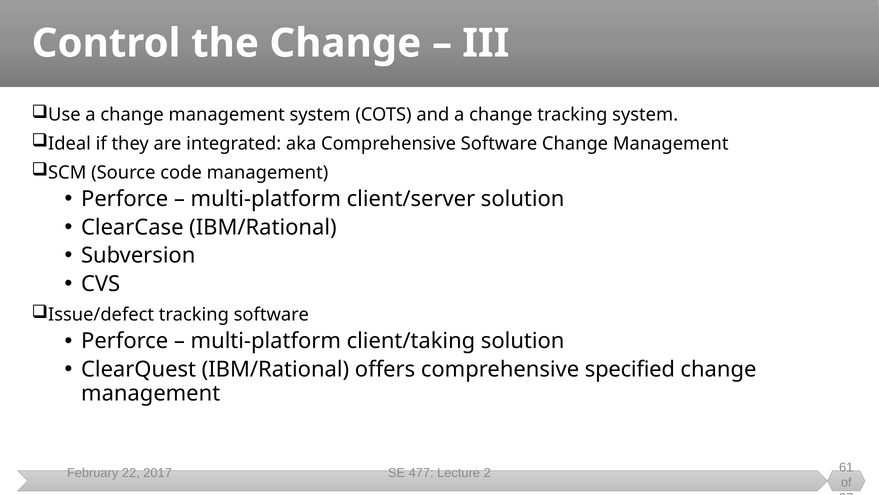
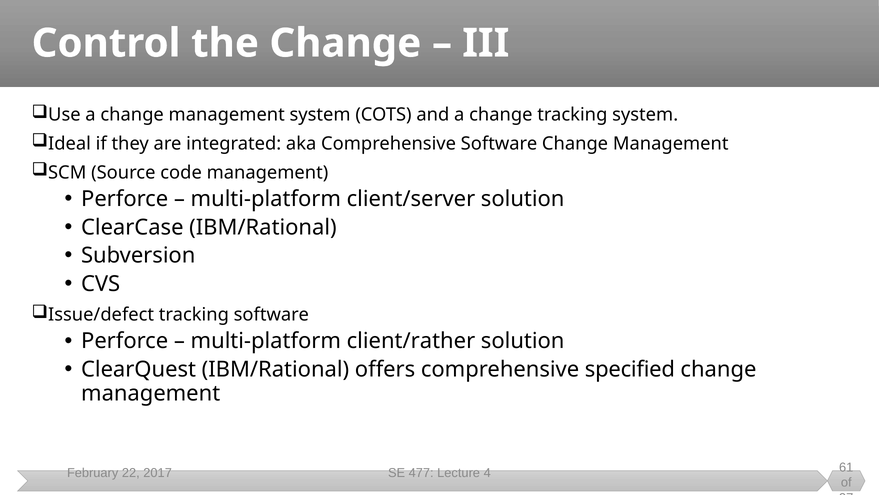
client/taking: client/taking -> client/rather (411, 341)
2: 2 -> 4 (487, 472)
